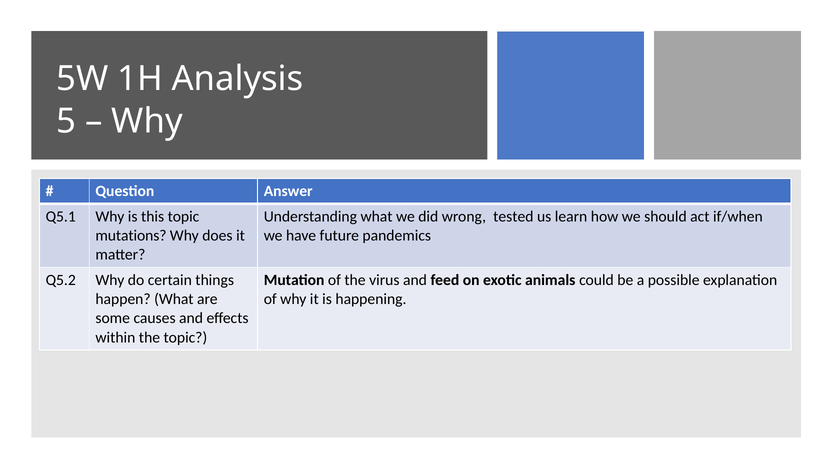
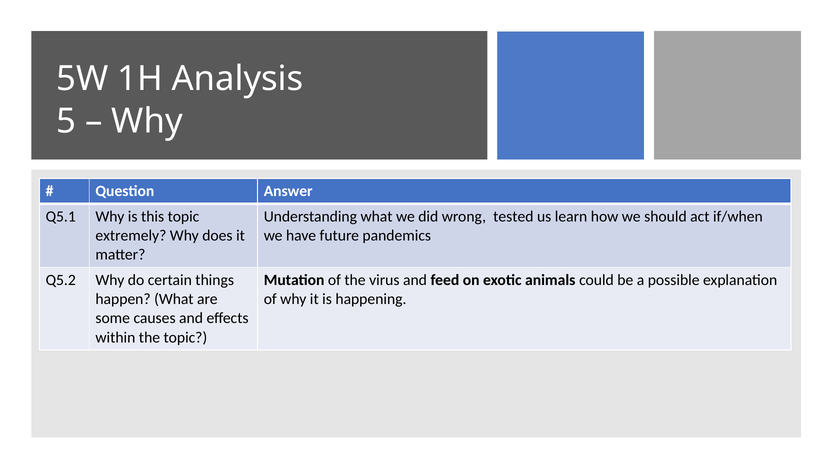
mutations: mutations -> extremely (131, 236)
